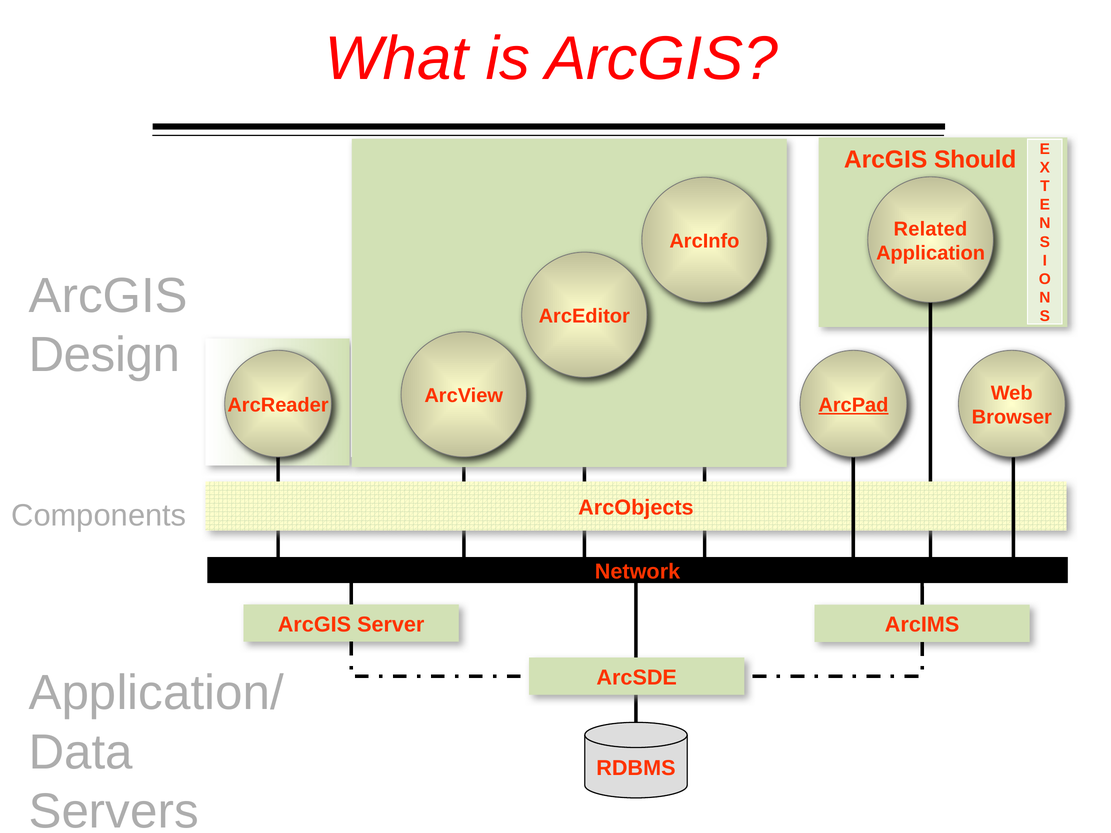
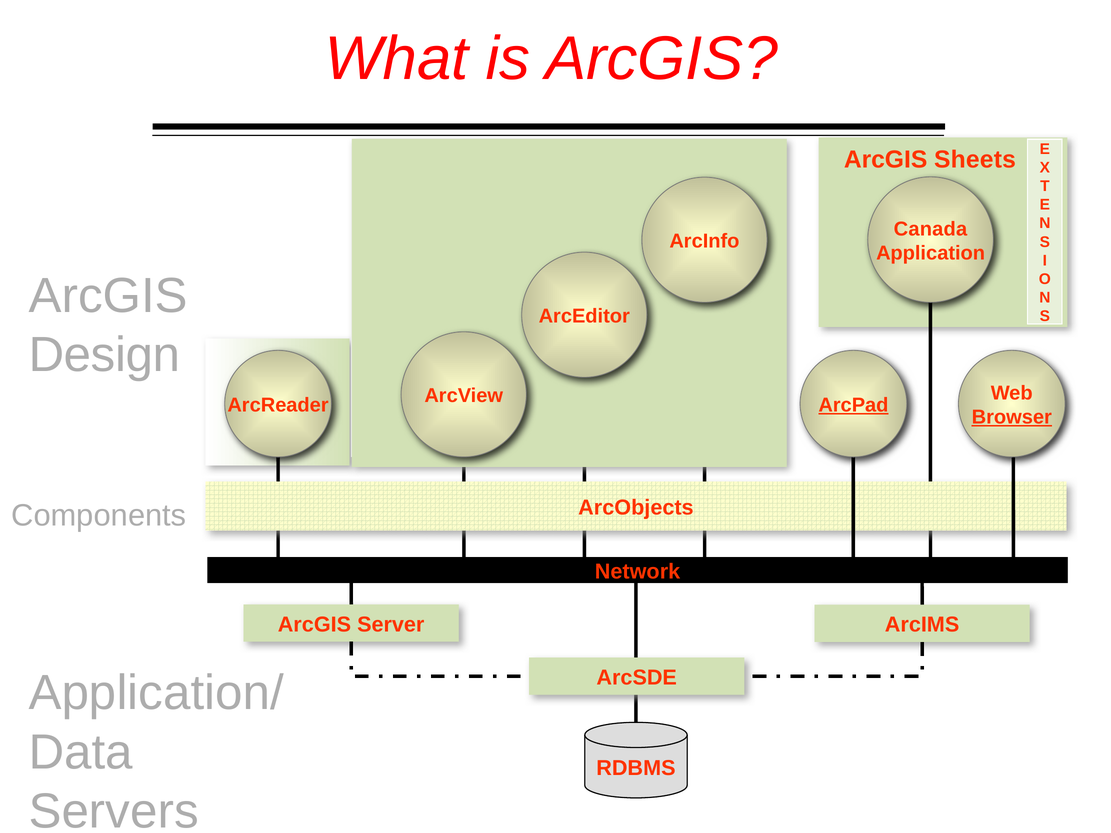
Should: Should -> Sheets (975, 160)
Related: Related -> Canada (930, 229)
Browser underline: none -> present (1012, 417)
